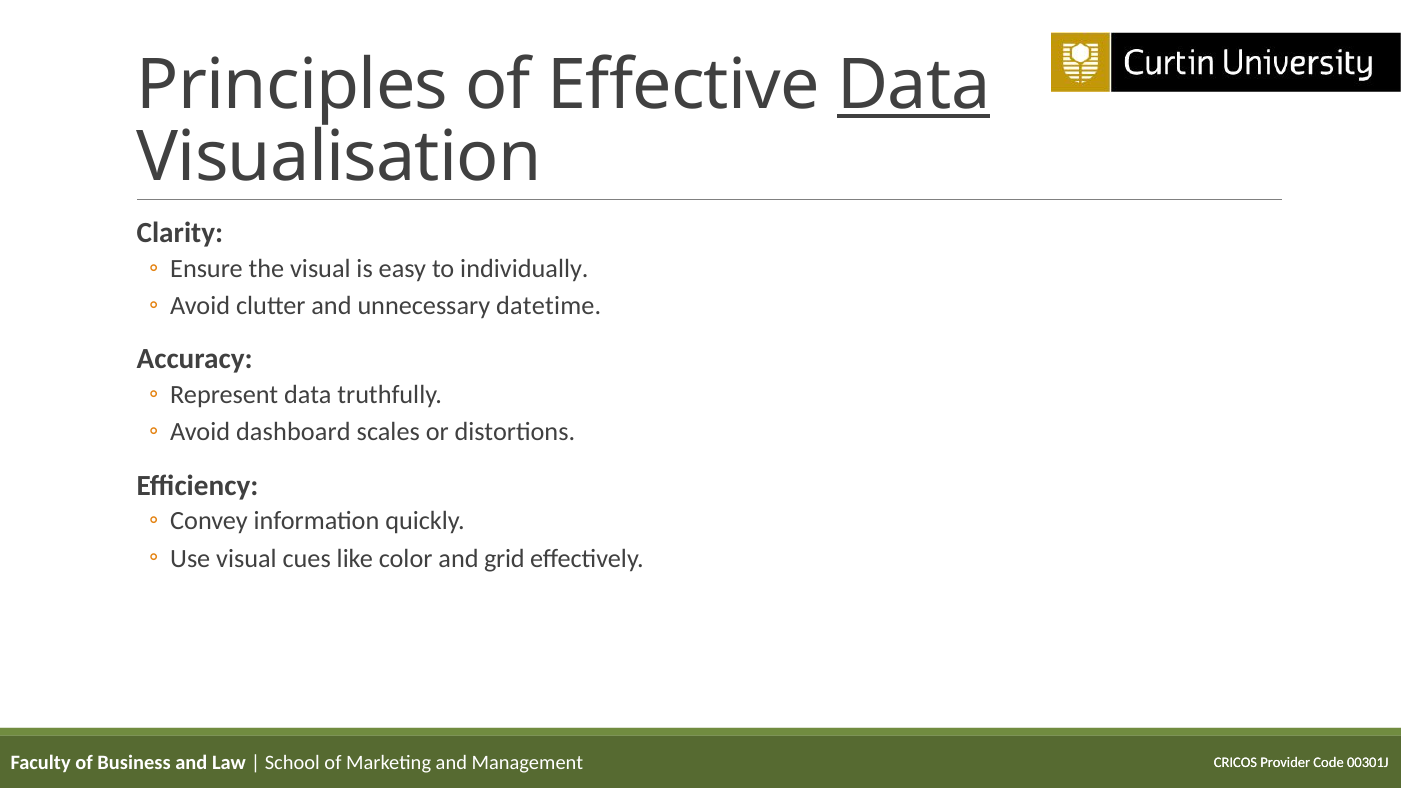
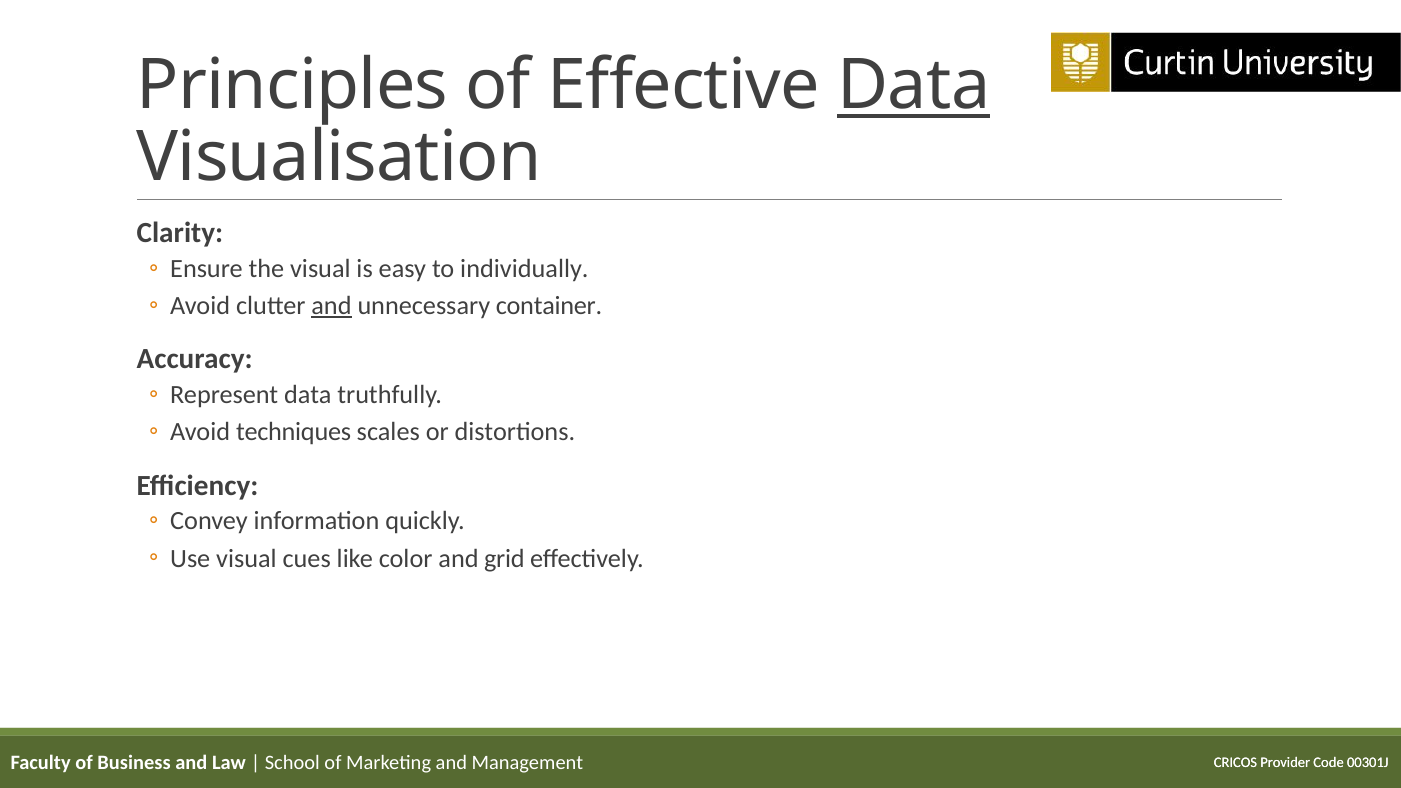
and underline: none -> present (331, 306)
datetime: datetime -> container (549, 306)
dashboard: dashboard -> techniques (294, 432)
